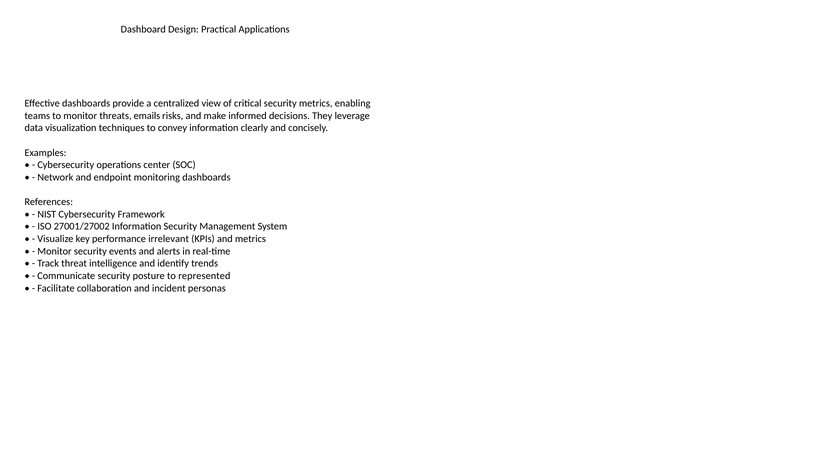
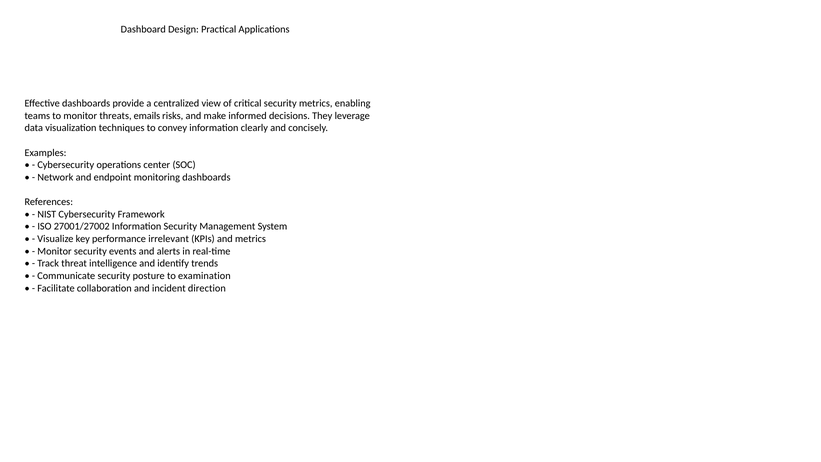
represented: represented -> examination (204, 276)
personas: personas -> direction (207, 288)
